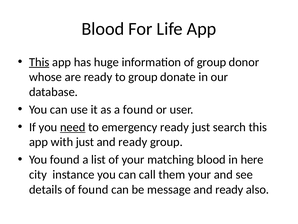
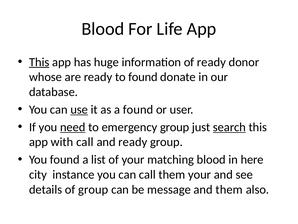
of group: group -> ready (211, 62)
to group: group -> found (143, 77)
use underline: none -> present (79, 109)
emergency ready: ready -> group (175, 127)
search underline: none -> present (229, 127)
with just: just -> call (85, 142)
of found: found -> group (93, 189)
message and ready: ready -> them (229, 189)
